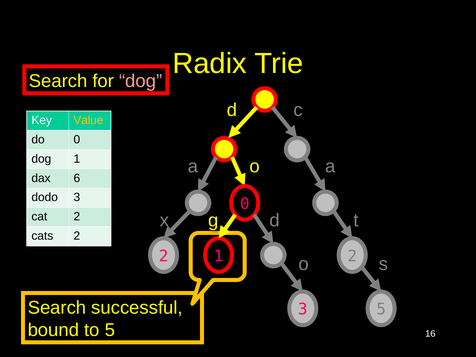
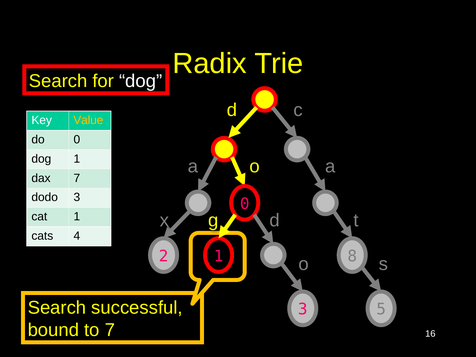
dog colour: pink -> white (141, 81)
dax 6: 6 -> 7 (77, 178)
cat 2: 2 -> 1 (77, 217)
cats 2: 2 -> 4 (77, 236)
o 2: 2 -> 8 (352, 256)
to 5: 5 -> 7 (110, 330)
